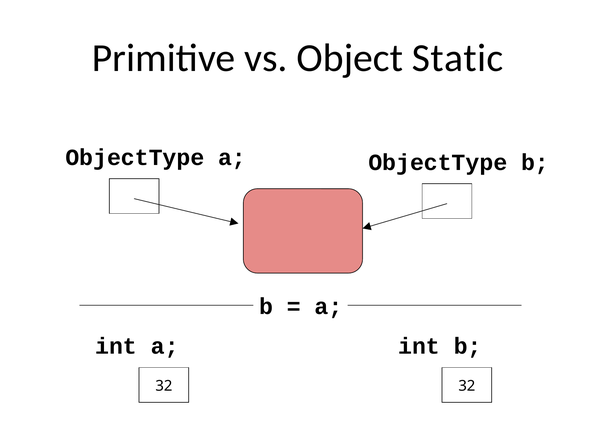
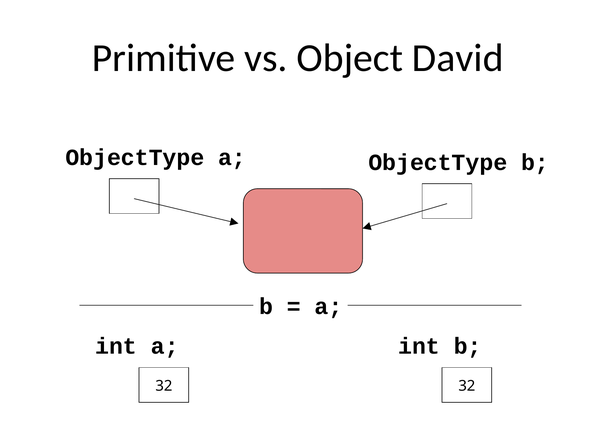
Static: Static -> David (458, 58)
